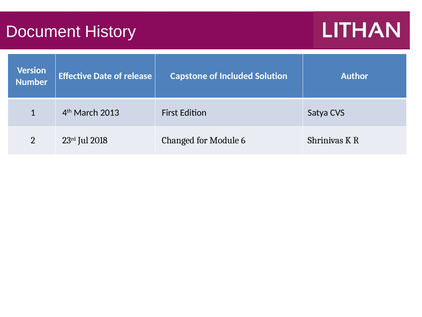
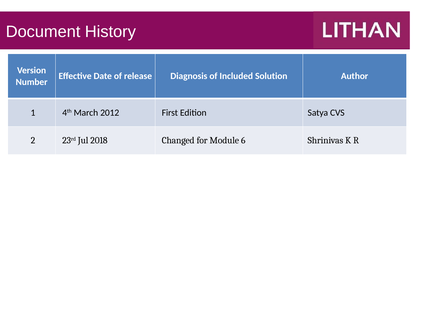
Capstone: Capstone -> Diagnosis (189, 76)
2013: 2013 -> 2012 (110, 112)
